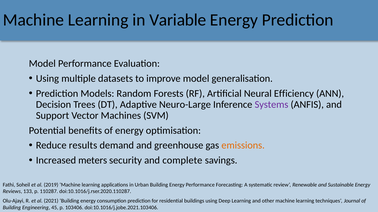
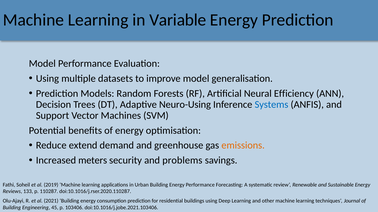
Neuro-Large: Neuro-Large -> Neuro-Using (185, 105)
Systems colour: purple -> blue (271, 105)
results: results -> extend (83, 146)
complete: complete -> problems (182, 161)
